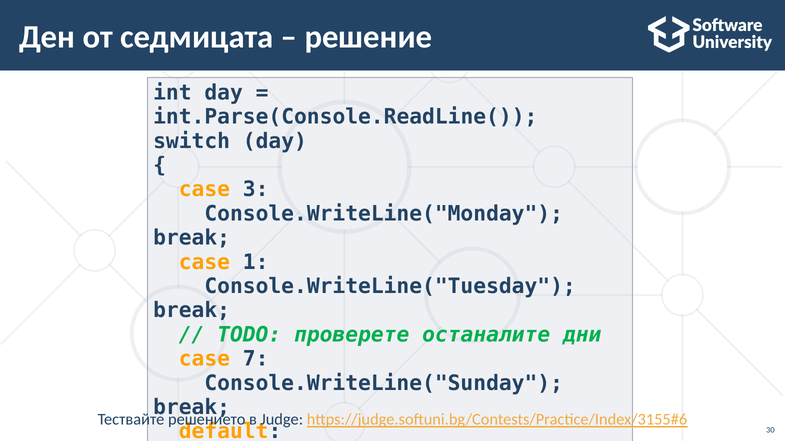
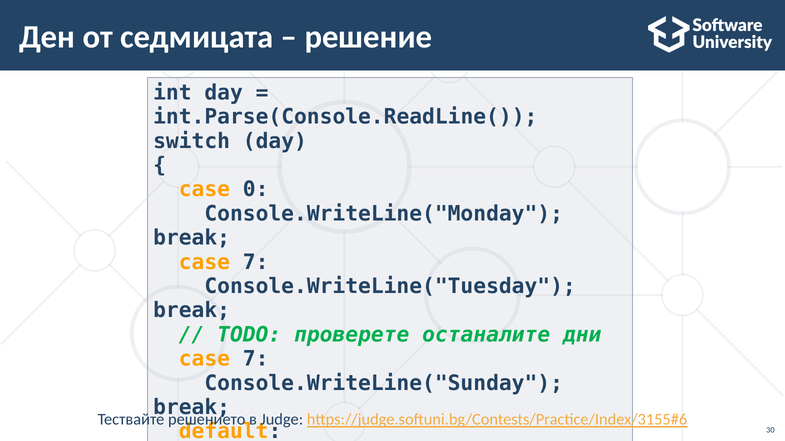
3: 3 -> 0 (256, 190)
1: 1 -> 7 (256, 262)
